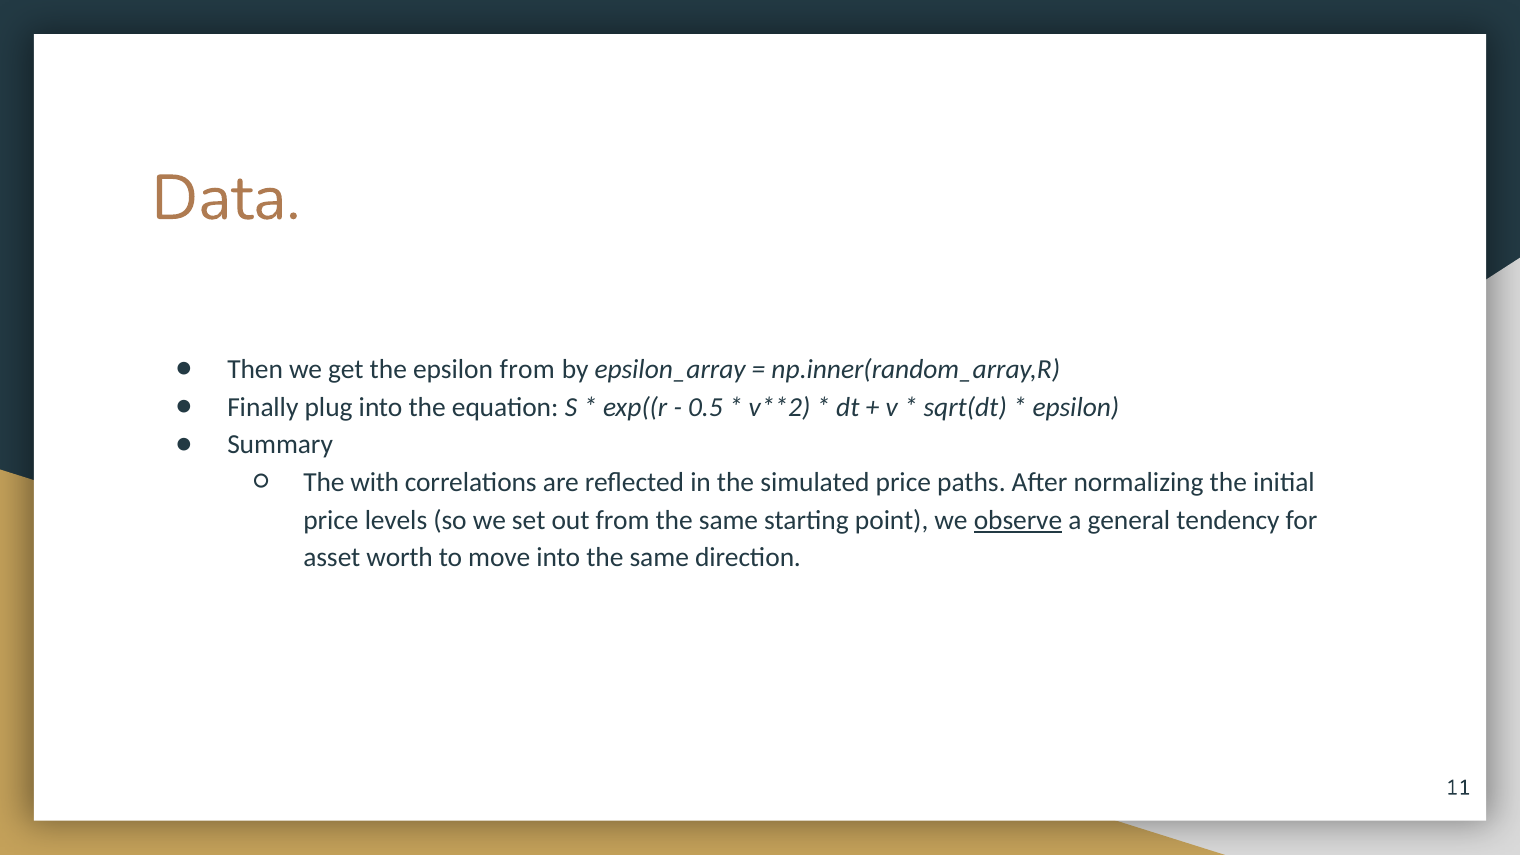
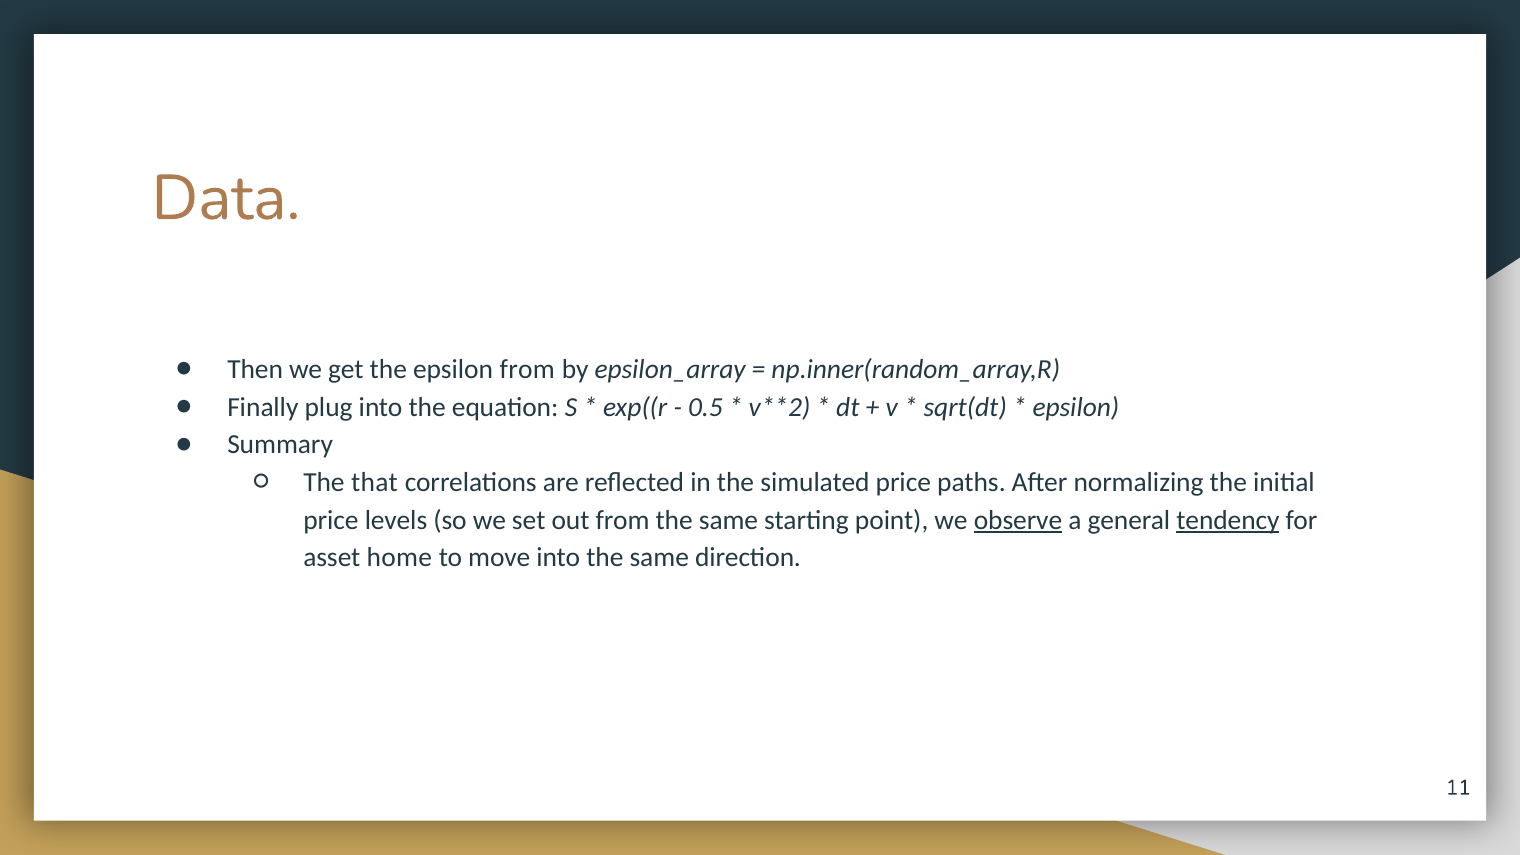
with: with -> that (374, 482)
tendency underline: none -> present (1228, 520)
worth: worth -> home (399, 558)
